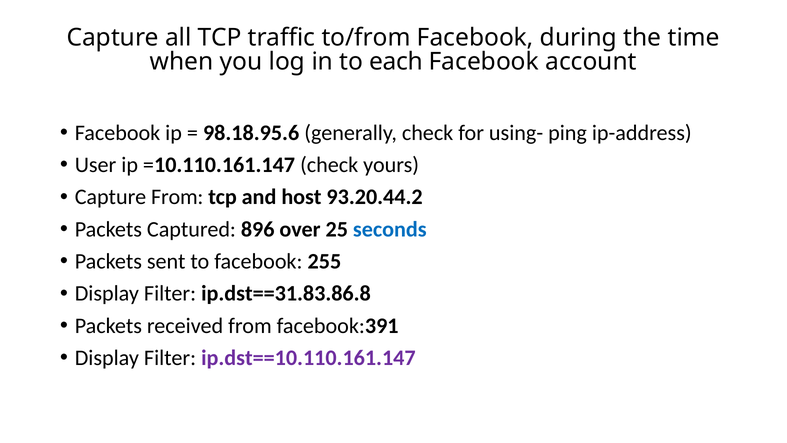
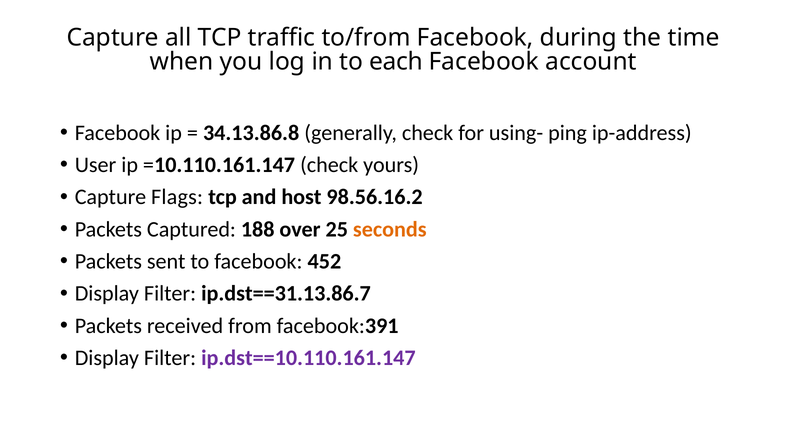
98.18.95.6: 98.18.95.6 -> 34.13.86.8 (251, 133)
Capture From: From -> Flags (177, 197)
93.20.44.2: 93.20.44.2 -> 98.56.16.2 (375, 197)
896: 896 -> 188 (258, 229)
seconds colour: blue -> orange (390, 229)
255: 255 -> 452 (324, 261)
ip.dst==31.83.86.8: ip.dst==31.83.86.8 -> ip.dst==31.13.86.7 (286, 293)
